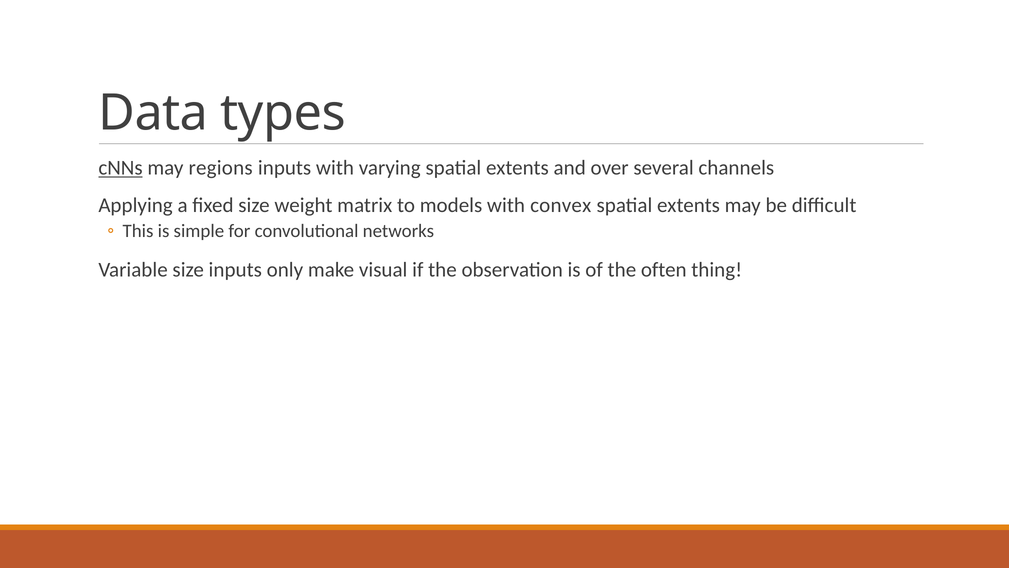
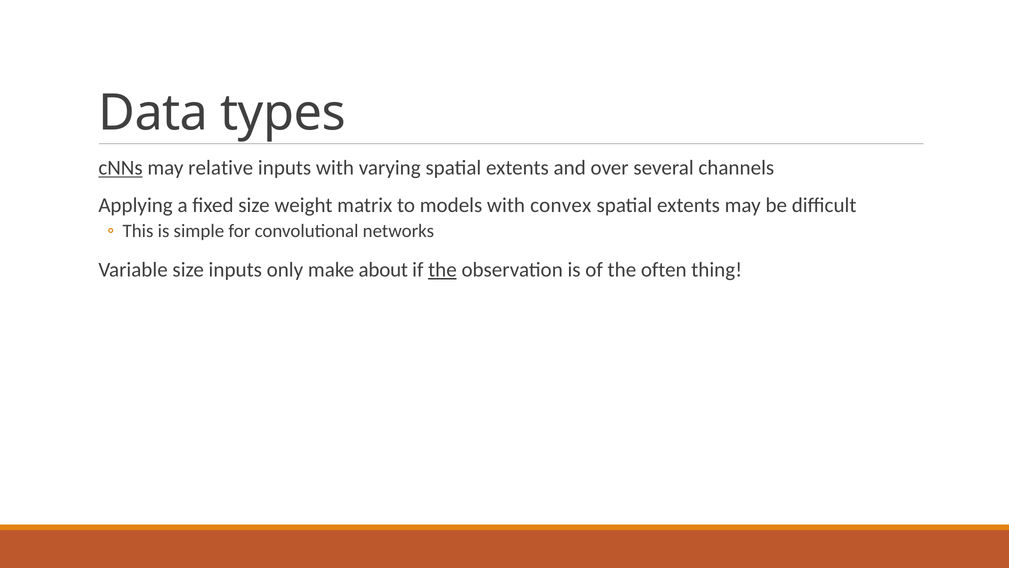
regions: regions -> relative (221, 168)
visual: visual -> about (383, 269)
the underline: none -> present (442, 269)
